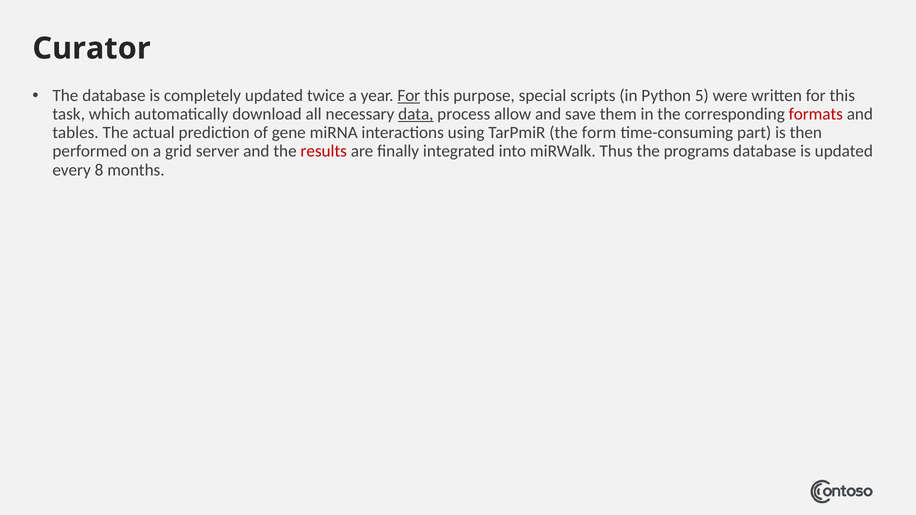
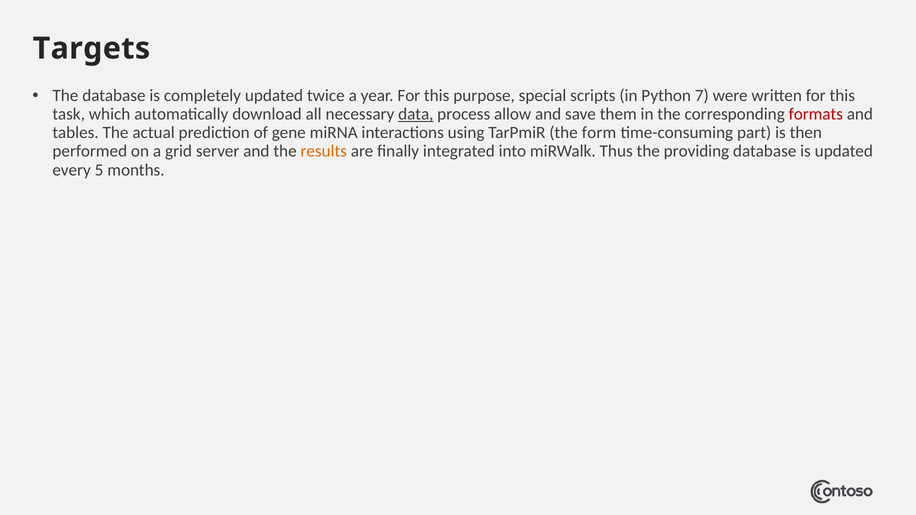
Curator: Curator -> Targets (91, 48)
For underline: present -> none (409, 96)
5: 5 -> 7 (702, 96)
results colour: red -> orange (324, 151)
programs: programs -> providing (696, 151)
8: 8 -> 5 (99, 170)
